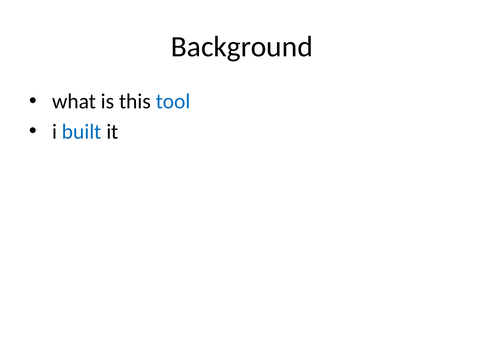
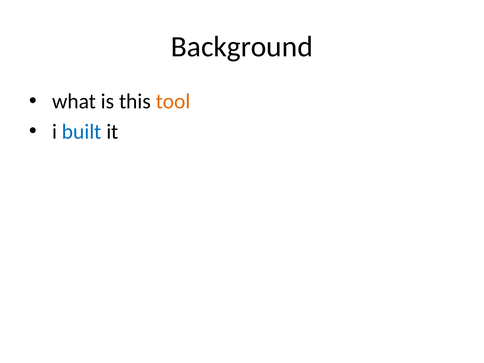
tool colour: blue -> orange (173, 102)
